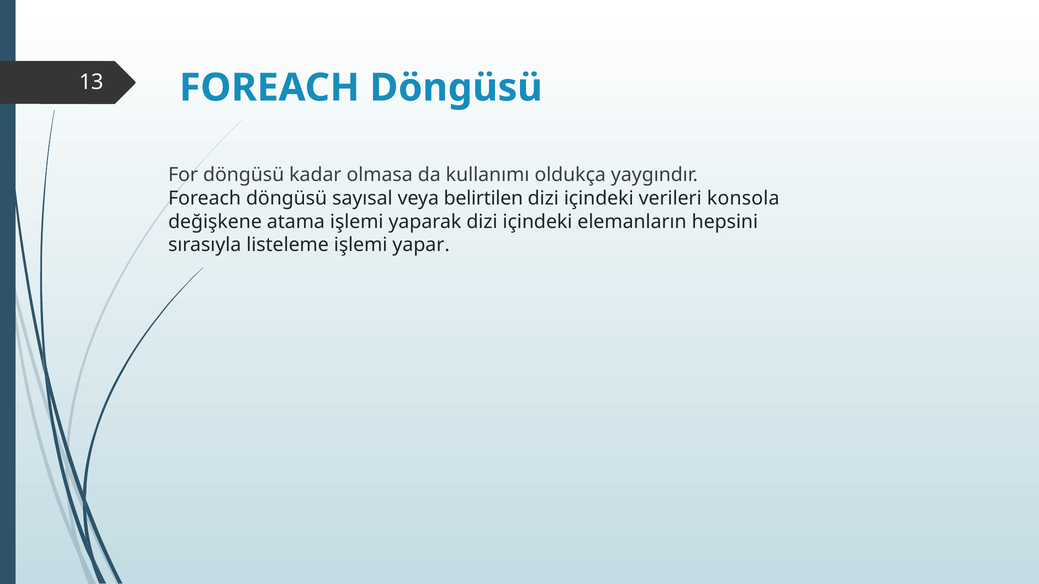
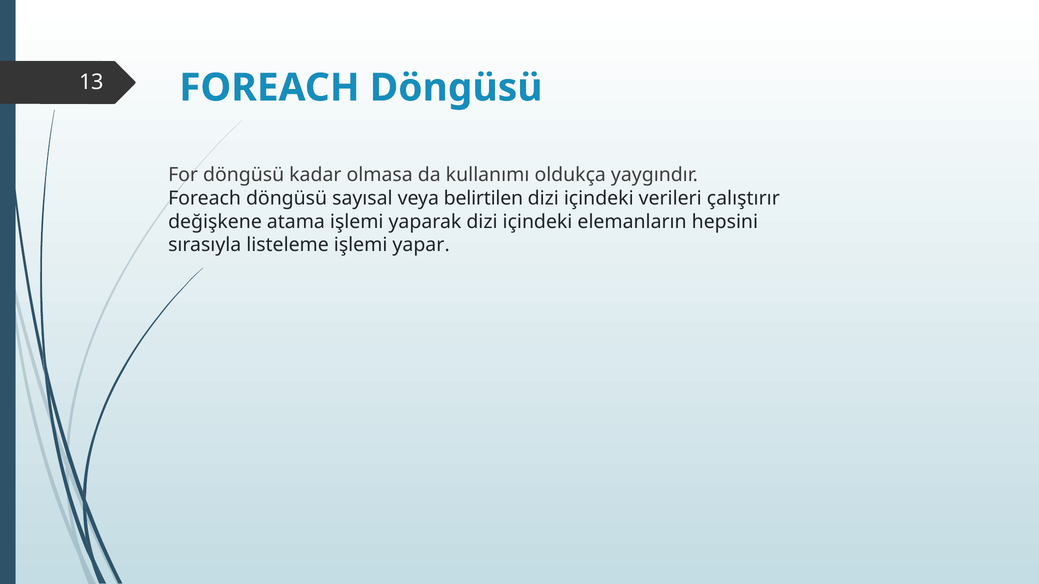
konsola: konsola -> çalıştırır (743, 198)
